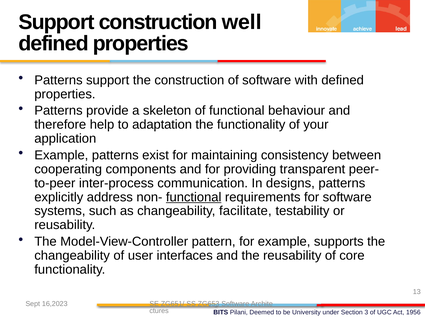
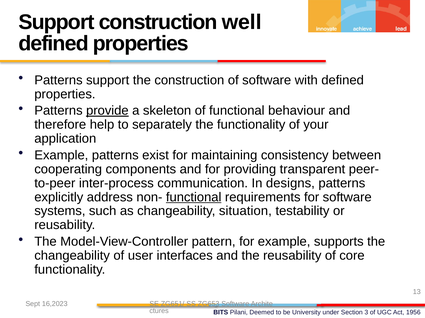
provide underline: none -> present (107, 111)
adaptation: adaptation -> separately (162, 125)
facilitate: facilitate -> situation (245, 212)
